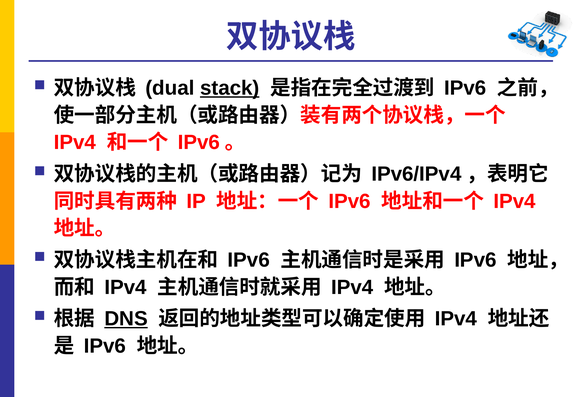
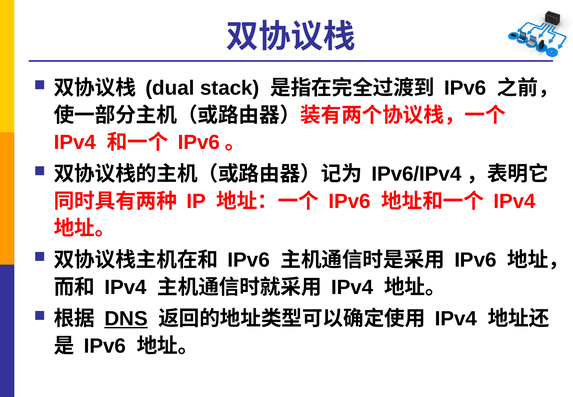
stack underline: present -> none (230, 88)
